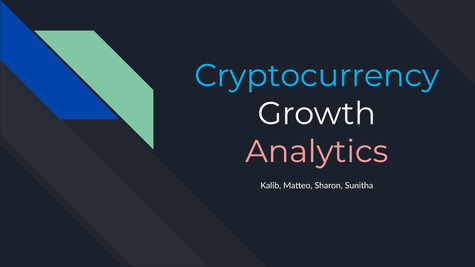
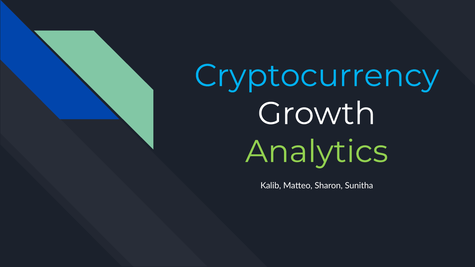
Analytics colour: pink -> light green (317, 152)
